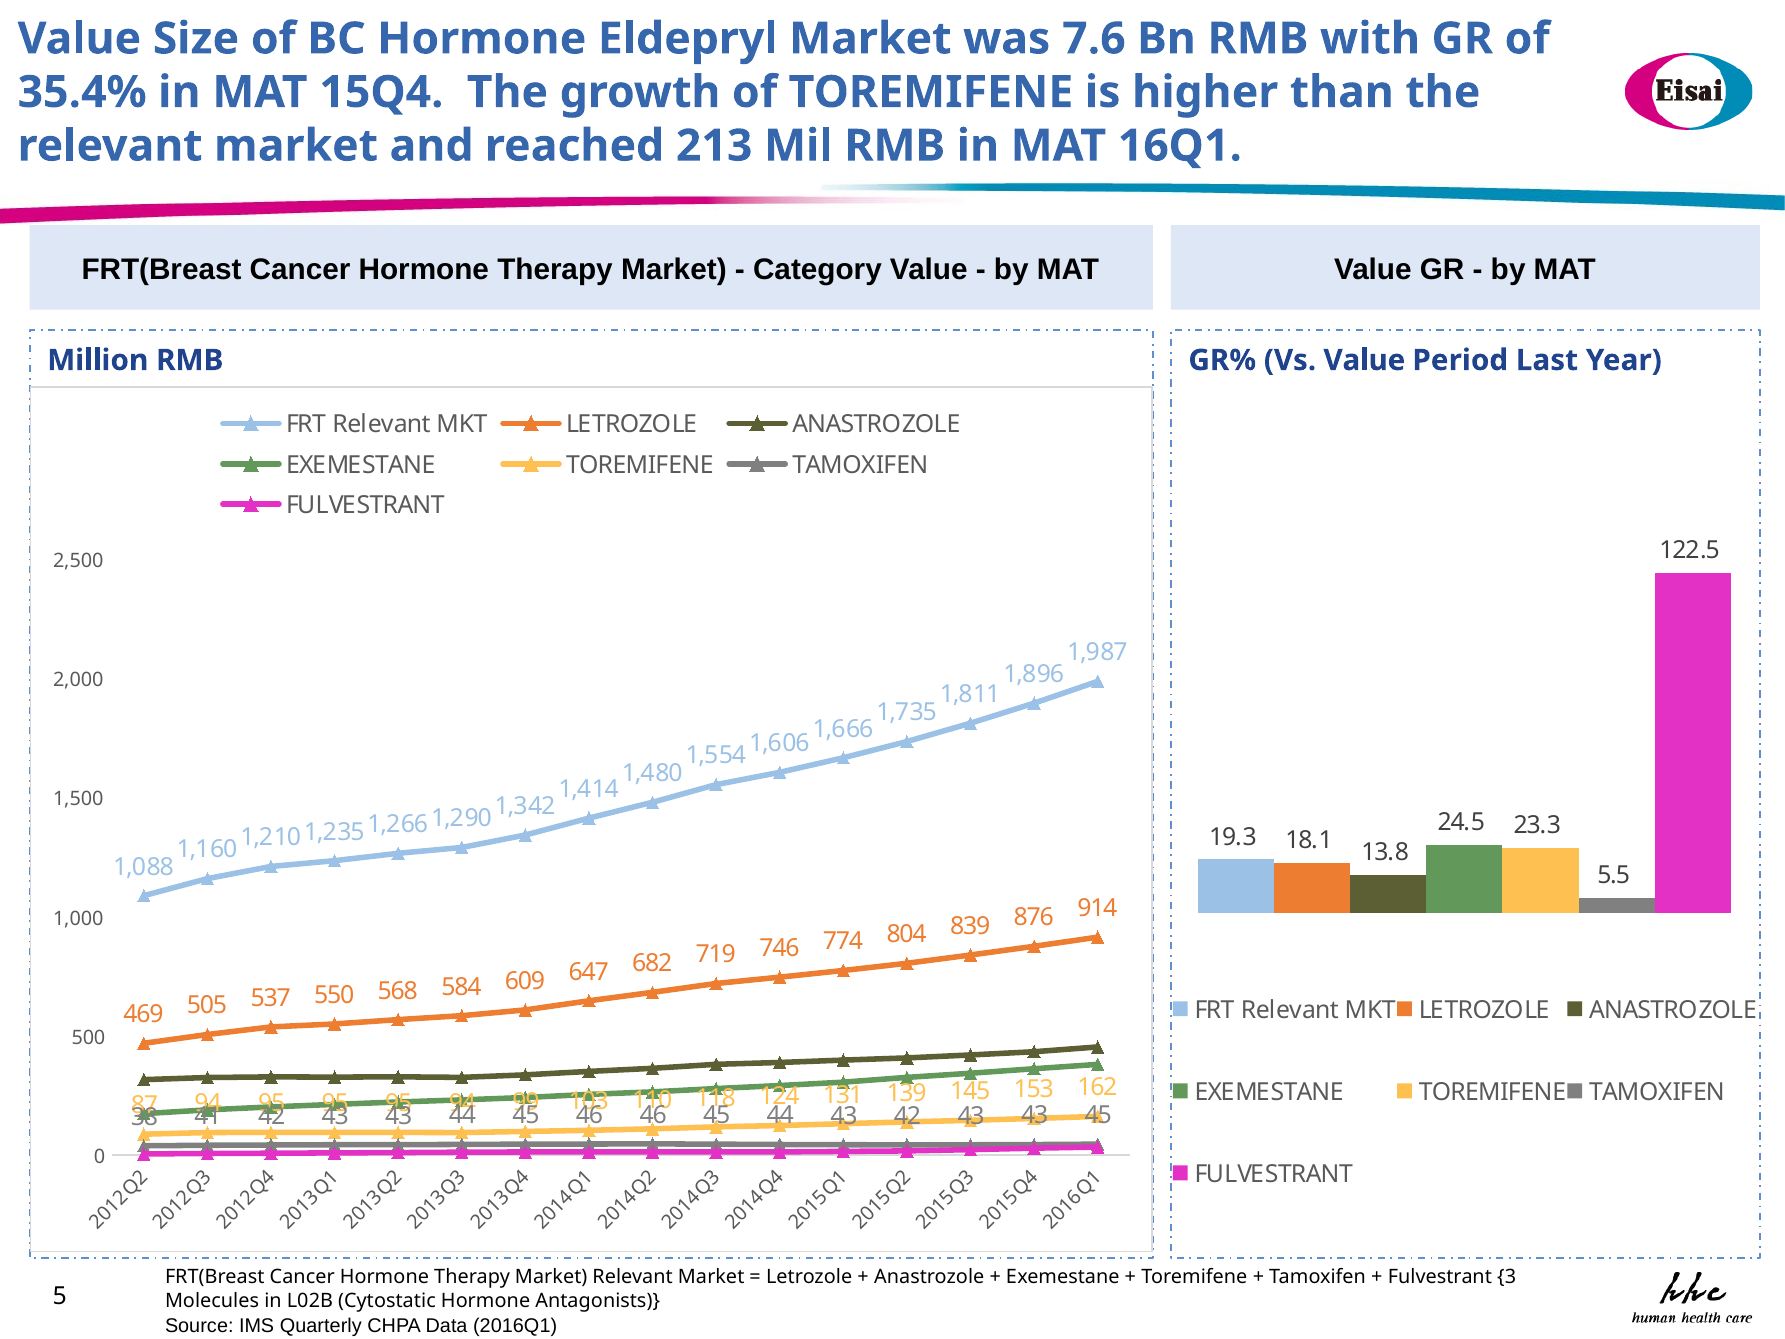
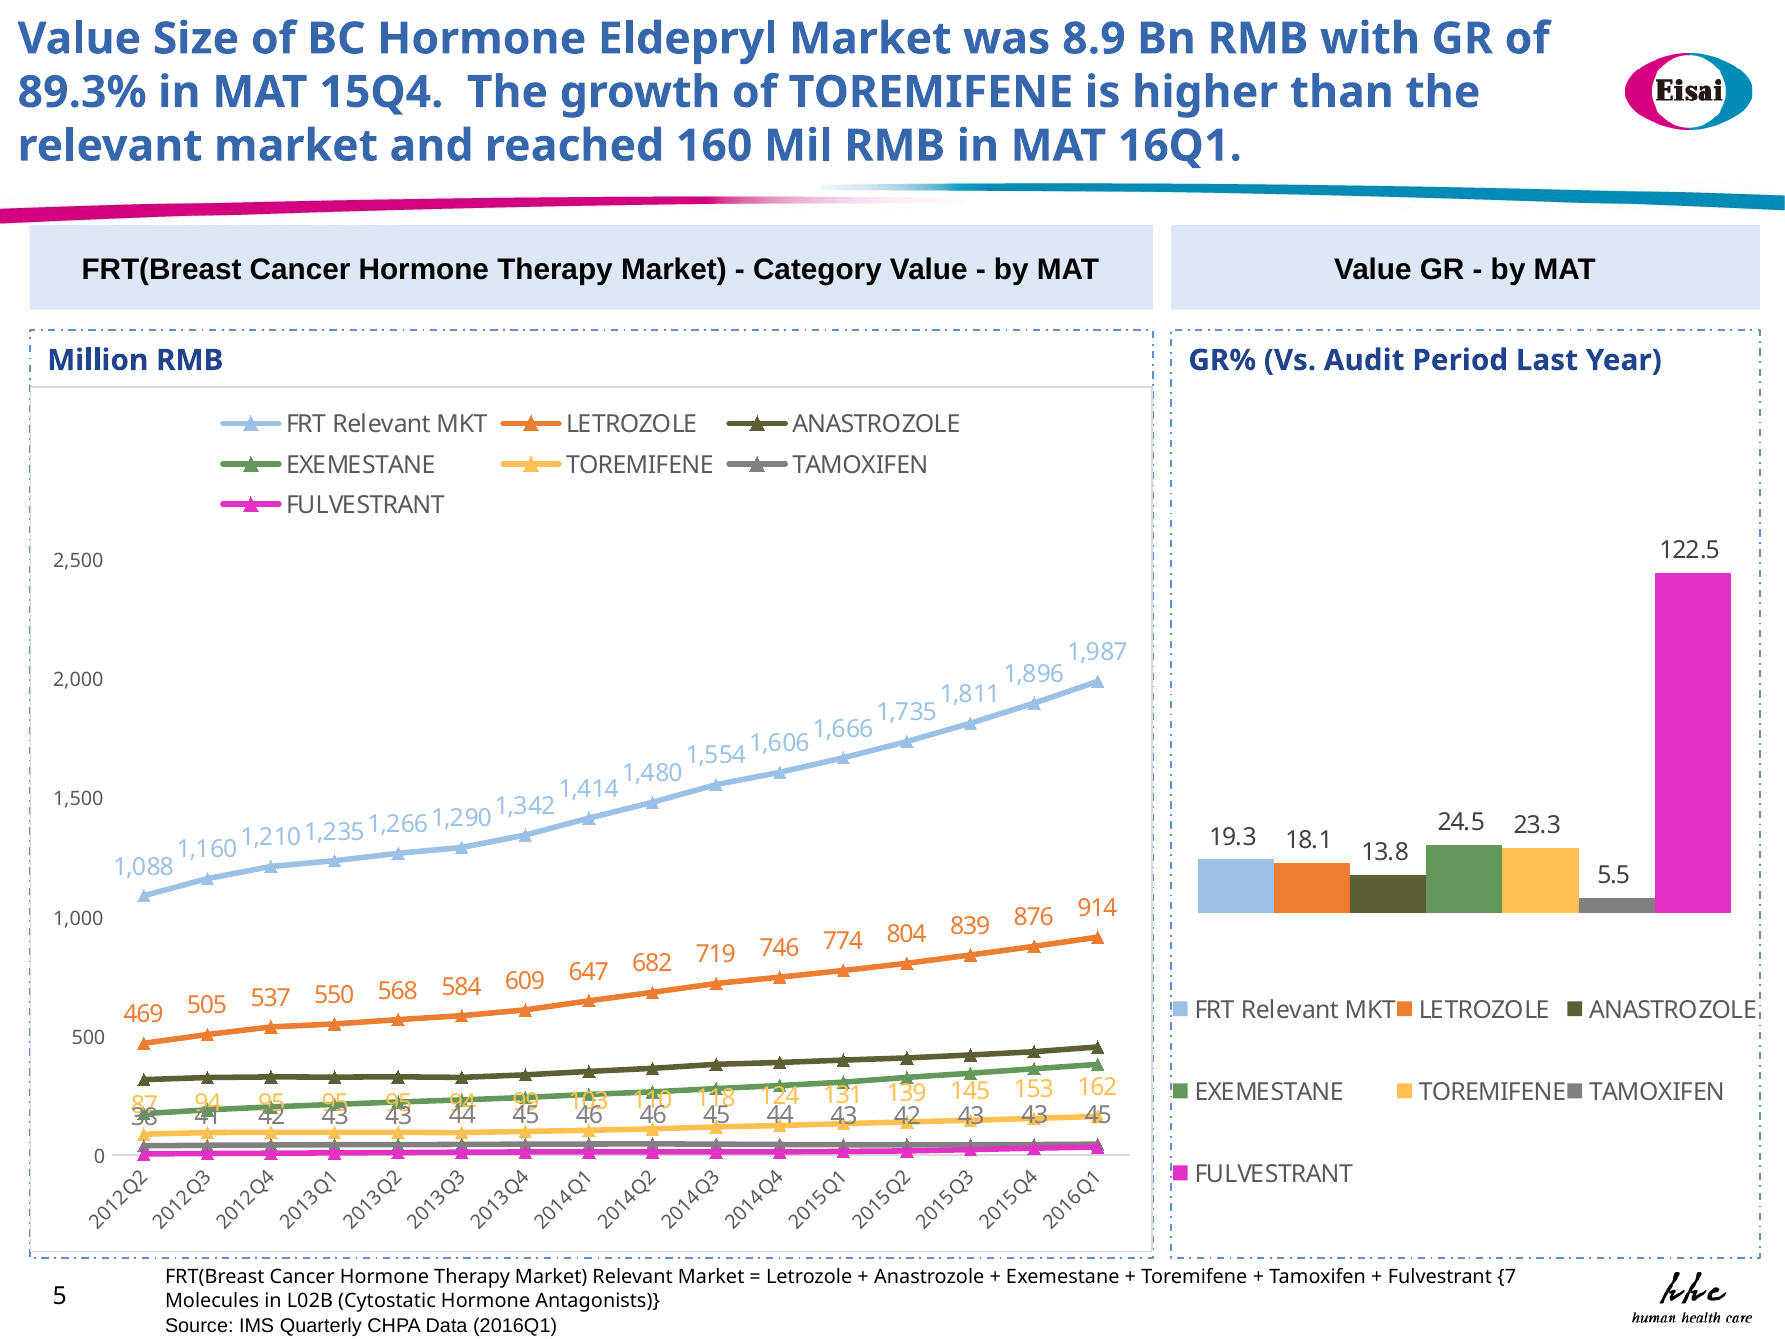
7.6: 7.6 -> 8.9 (1094, 39)
35.4%: 35.4% -> 89.3% (82, 92)
213: 213 -> 160 (714, 146)
Vs Value: Value -> Audit (1364, 360)
Fulvestrant 3: 3 -> 7 (1507, 1277)
